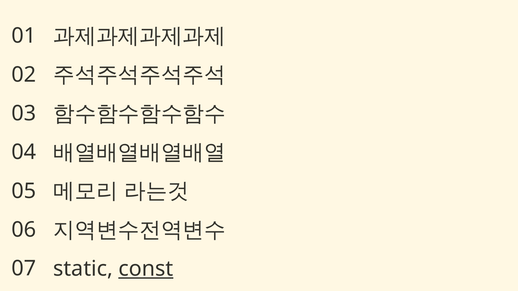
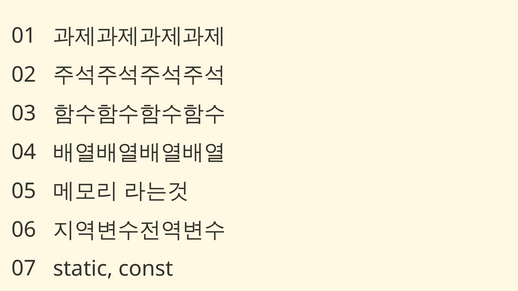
const underline: present -> none (146, 269)
